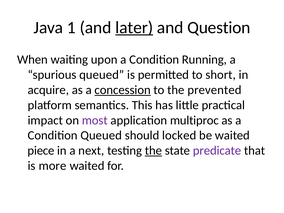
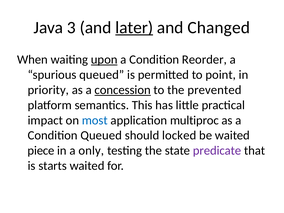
1: 1 -> 3 (71, 27)
Question: Question -> Changed (219, 27)
upon underline: none -> present (104, 60)
Running: Running -> Reorder (204, 60)
short: short -> point (221, 75)
acquire: acquire -> priority (48, 90)
most colour: purple -> blue (95, 120)
next: next -> only (91, 151)
the underline: present -> none (153, 151)
more: more -> starts (53, 166)
